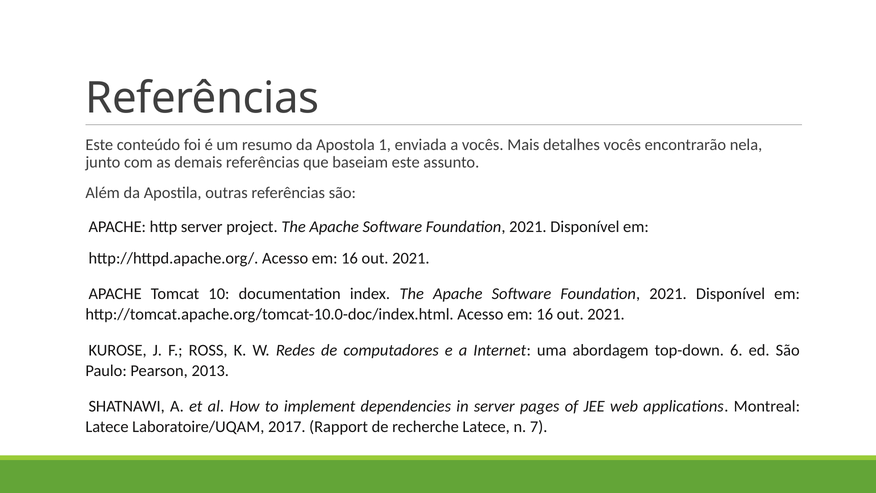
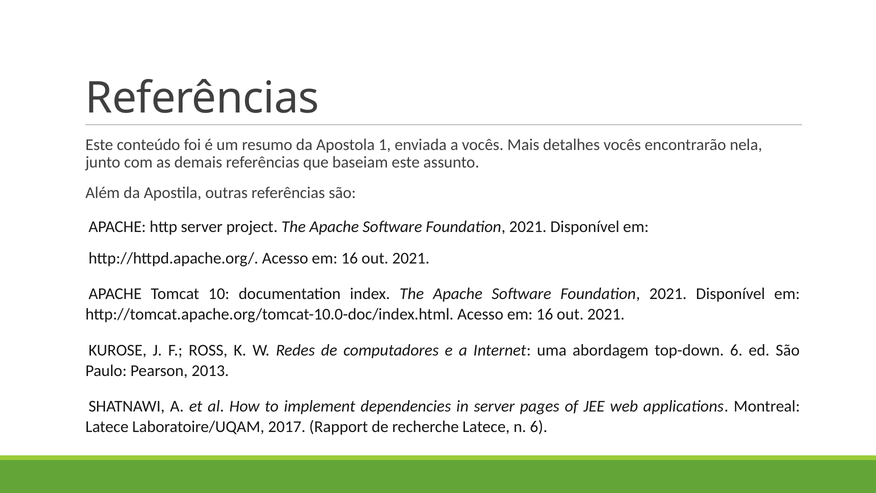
n 7: 7 -> 6 (539, 427)
